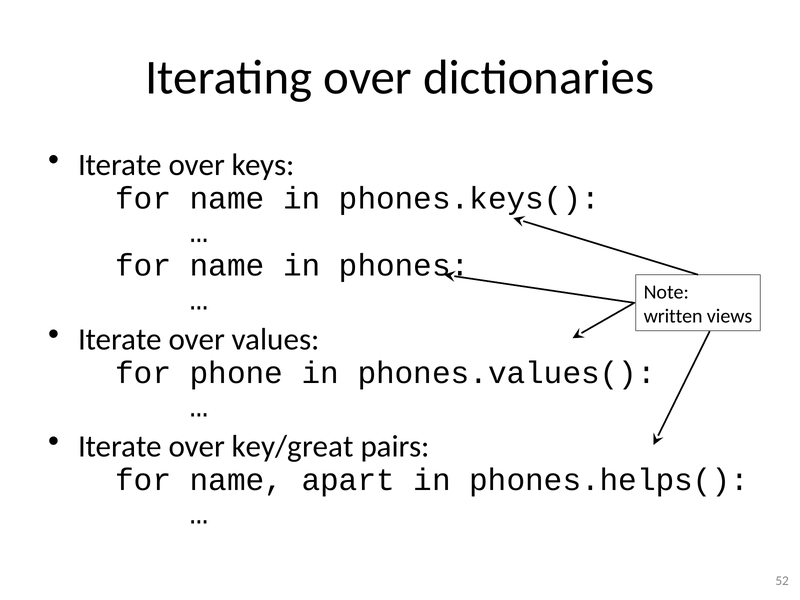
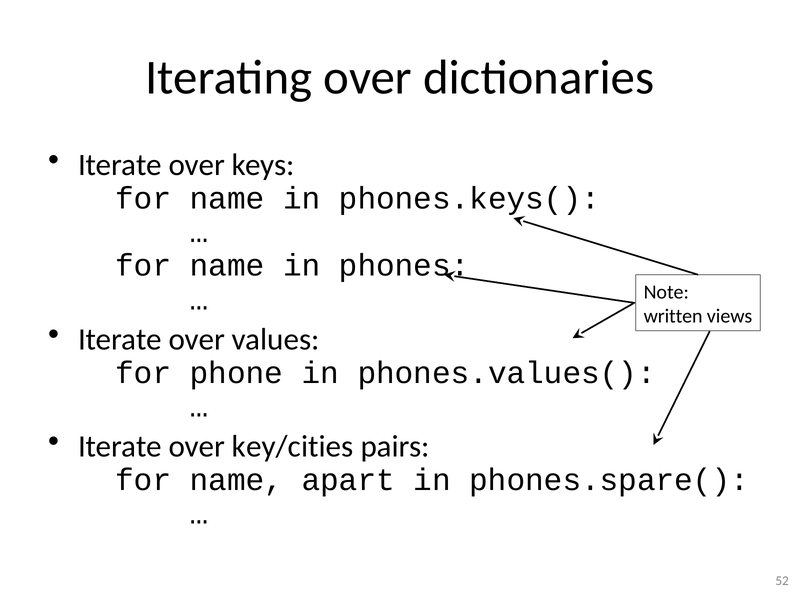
key/great: key/great -> key/cities (293, 446)
phones.helps(: phones.helps( -> phones.spare( (609, 480)
